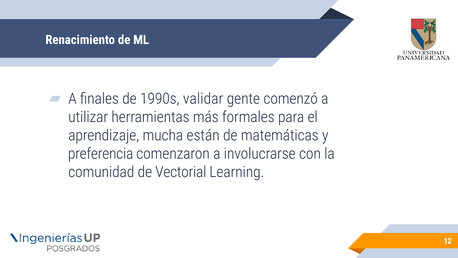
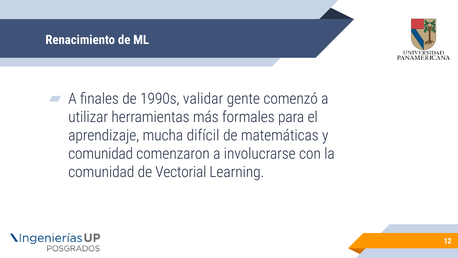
están: están -> difícil (203, 135)
preferencia: preferencia -> comunidad (101, 154)
